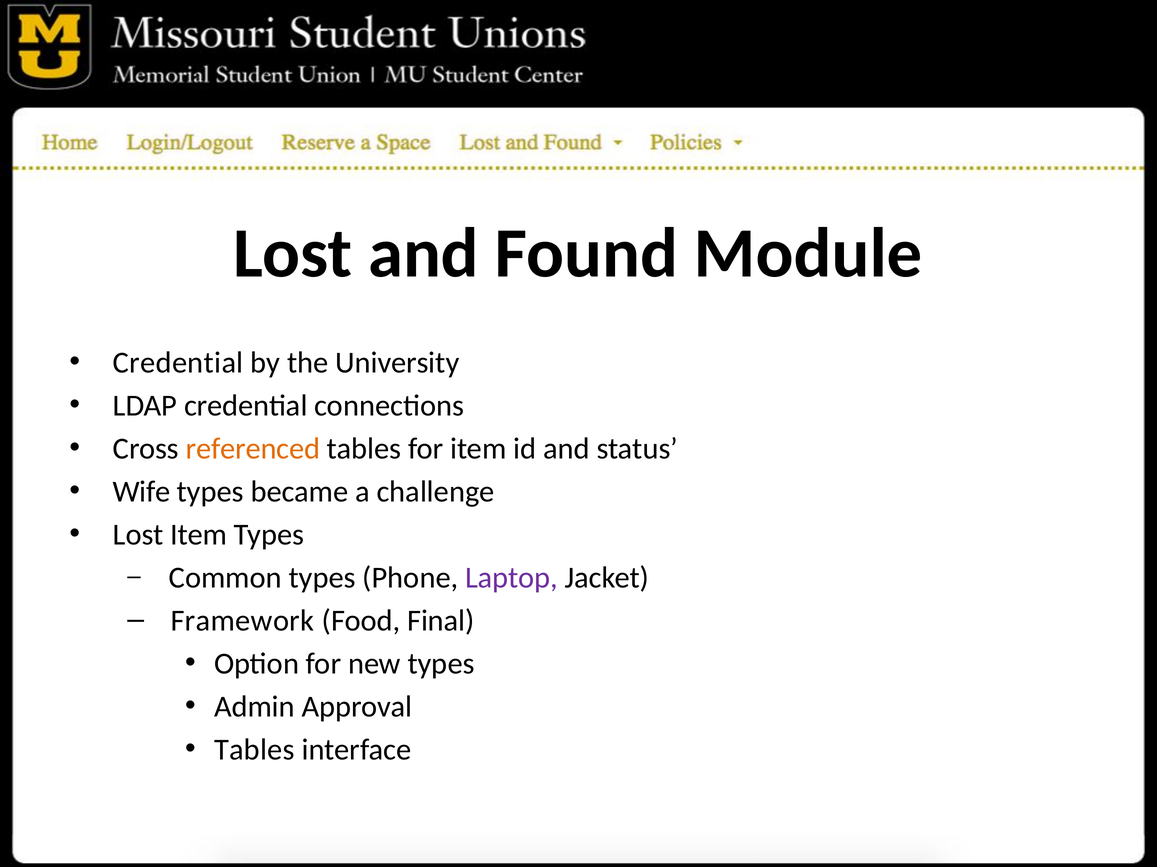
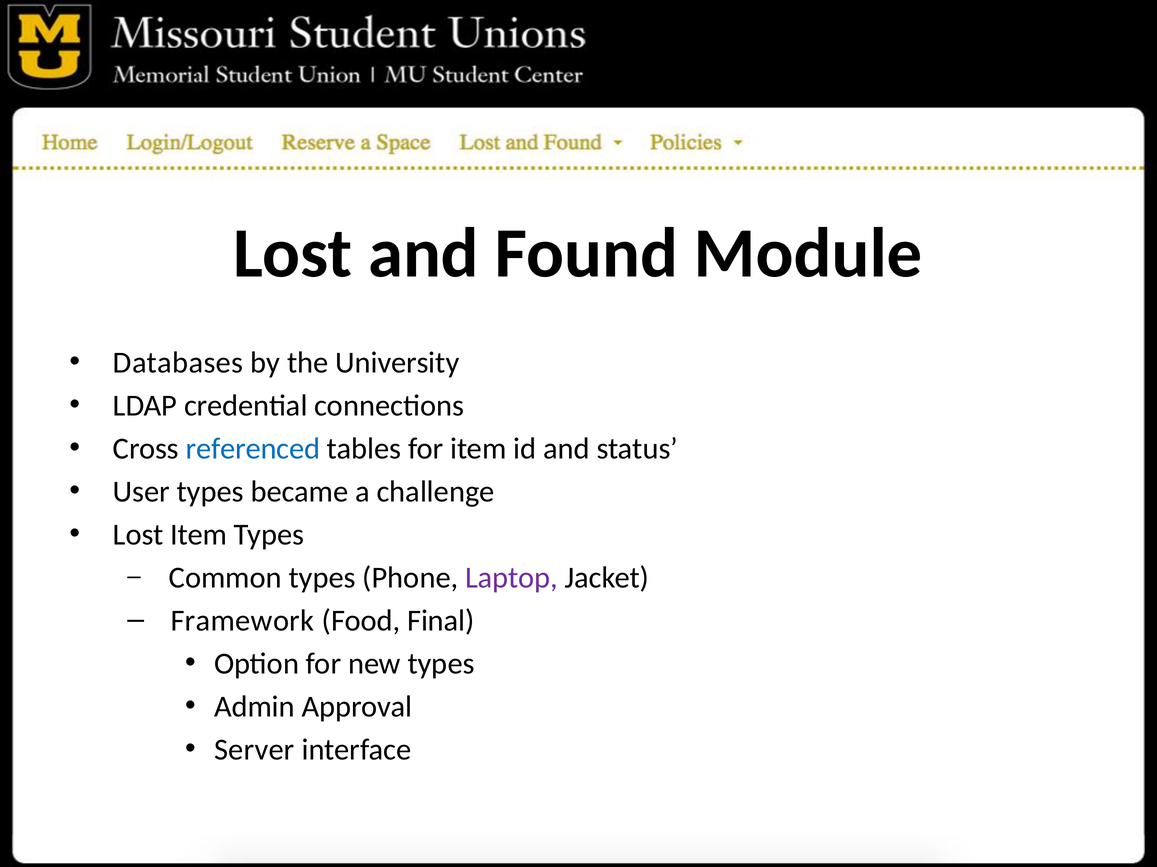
Credential: Credential -> Databases (178, 363)
referenced colour: orange -> blue (253, 449)
Wife: Wife -> User (141, 492)
Tables: Tables -> Server (254, 750)
